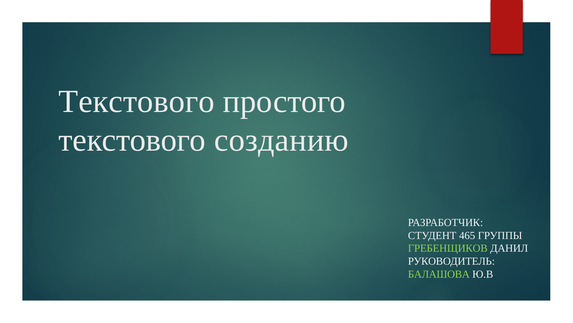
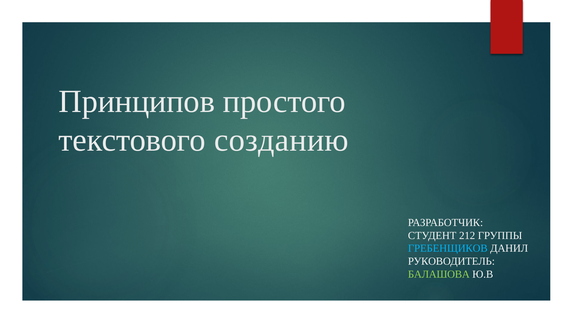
Текстового: Текстового -> Принципов (137, 101)
465: 465 -> 212 (467, 235)
ГРЕБЕНЩИКОВ colour: light green -> light blue (448, 248)
